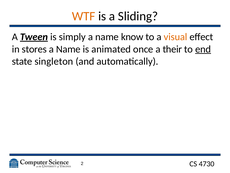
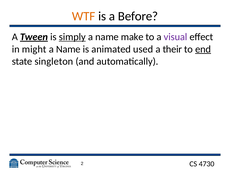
Sliding: Sliding -> Before (138, 16)
simply underline: none -> present (72, 37)
know: know -> make (132, 37)
visual colour: orange -> purple (176, 37)
stores: stores -> might (34, 49)
once: once -> used (143, 49)
